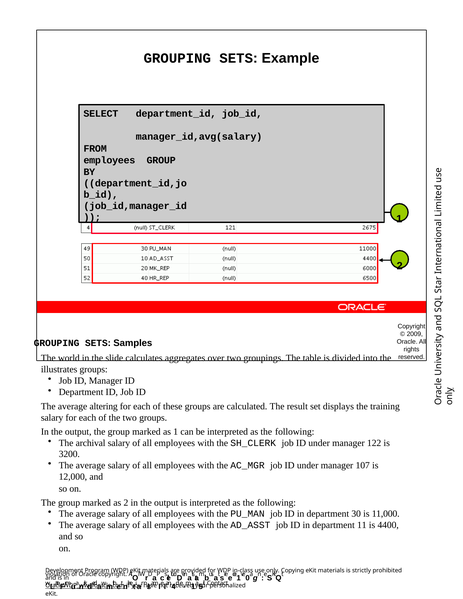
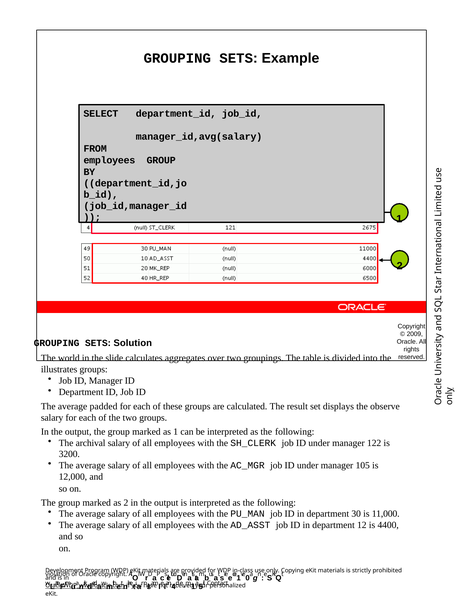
Samples: Samples -> Solution (133, 343)
altering: altering -> padded (104, 407)
training: training -> observe (385, 407)
107: 107 -> 105 (363, 466)
11: 11 -> 12 (362, 525)
